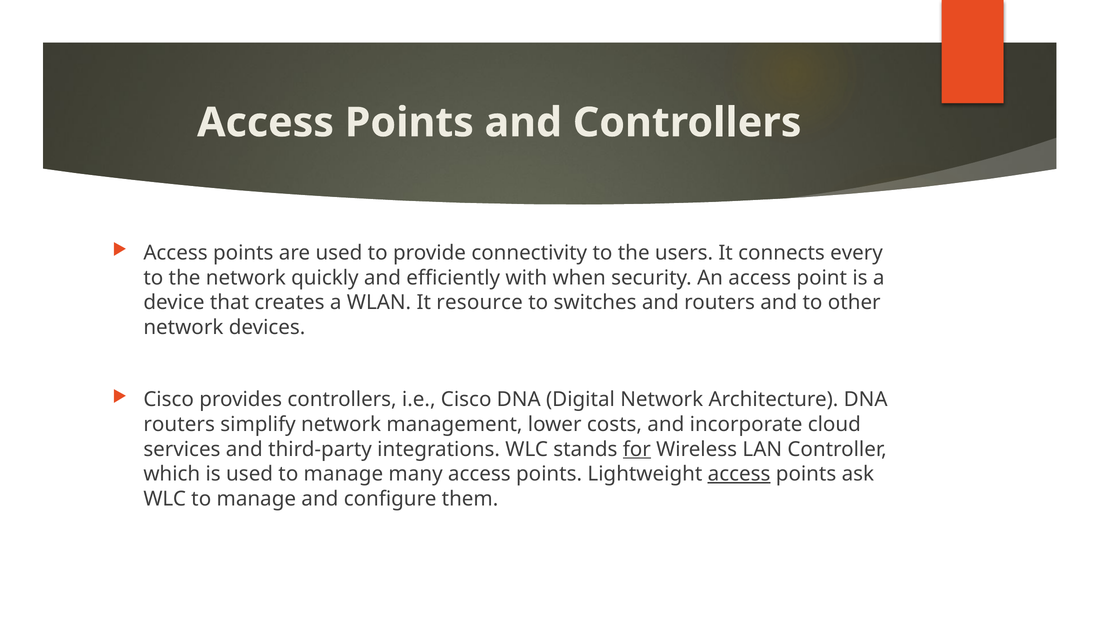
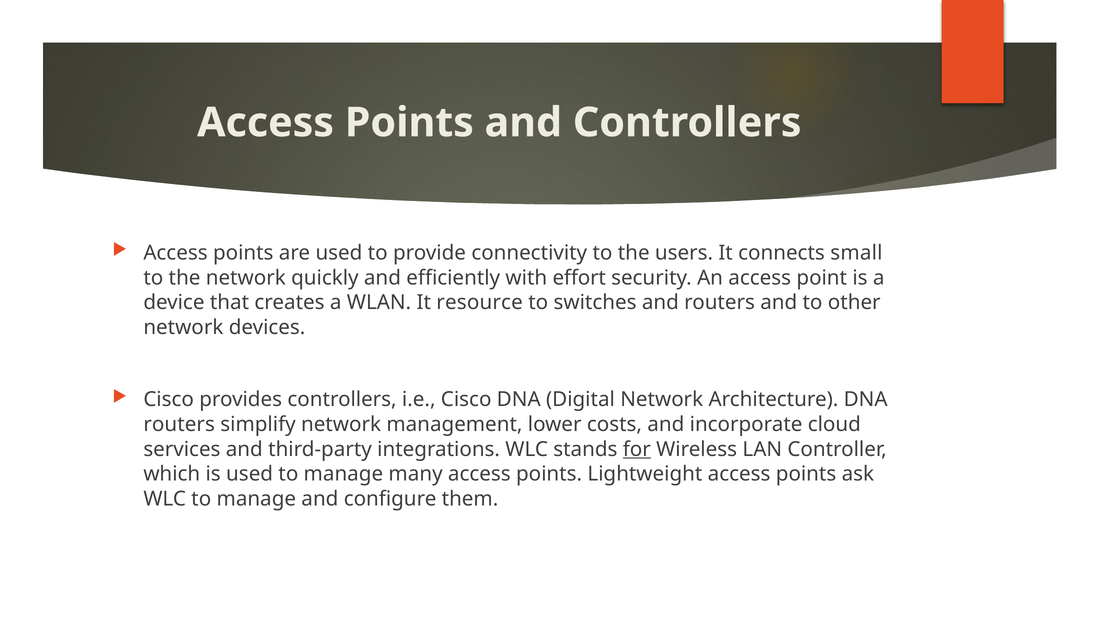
every: every -> small (856, 253)
when: when -> effort (579, 278)
access underline: present -> none (739, 474)
